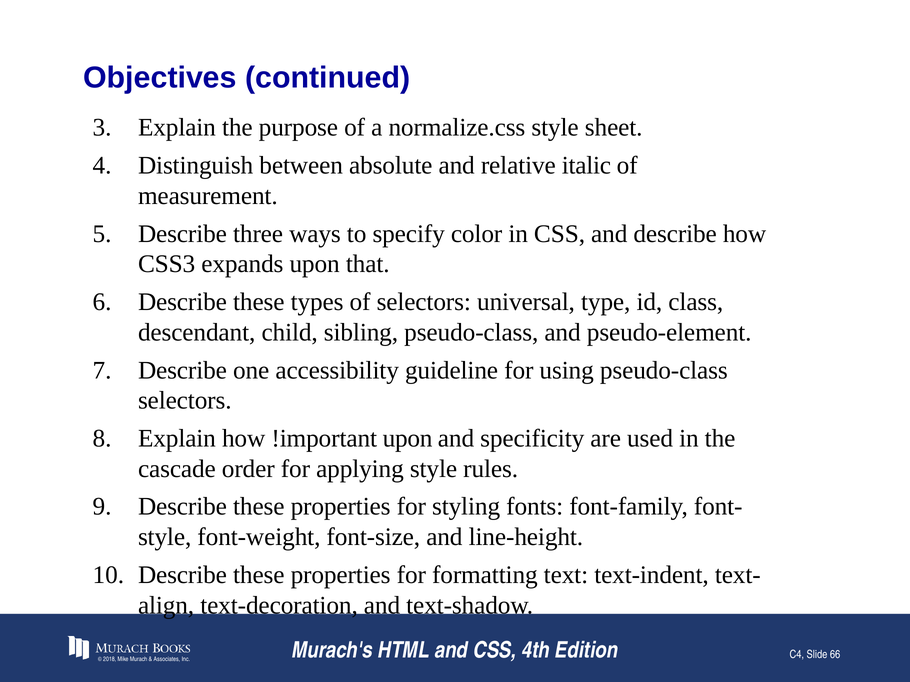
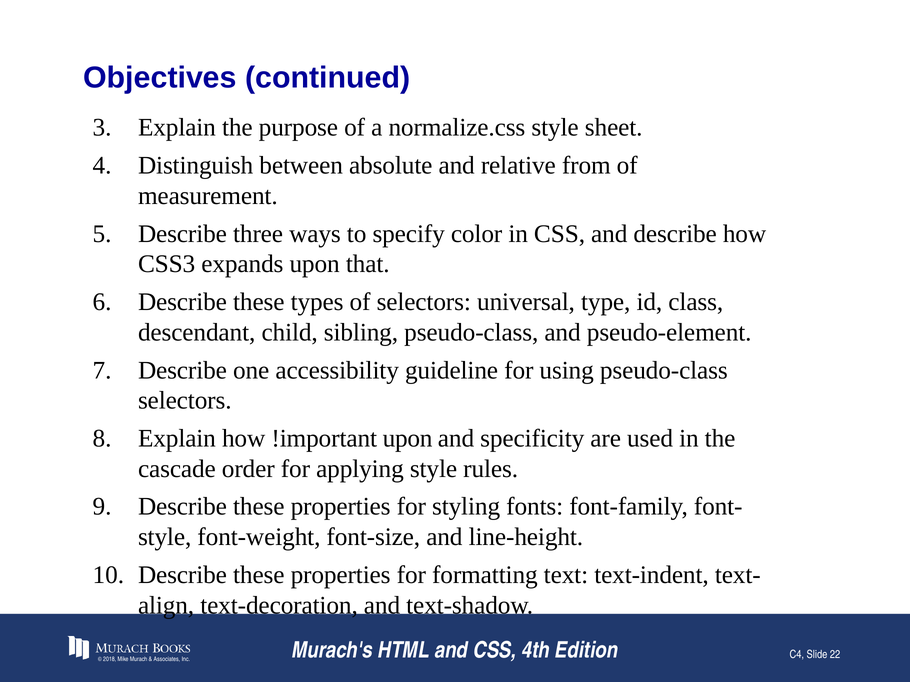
italic: italic -> from (586, 166)
66: 66 -> 22 (835, 655)
